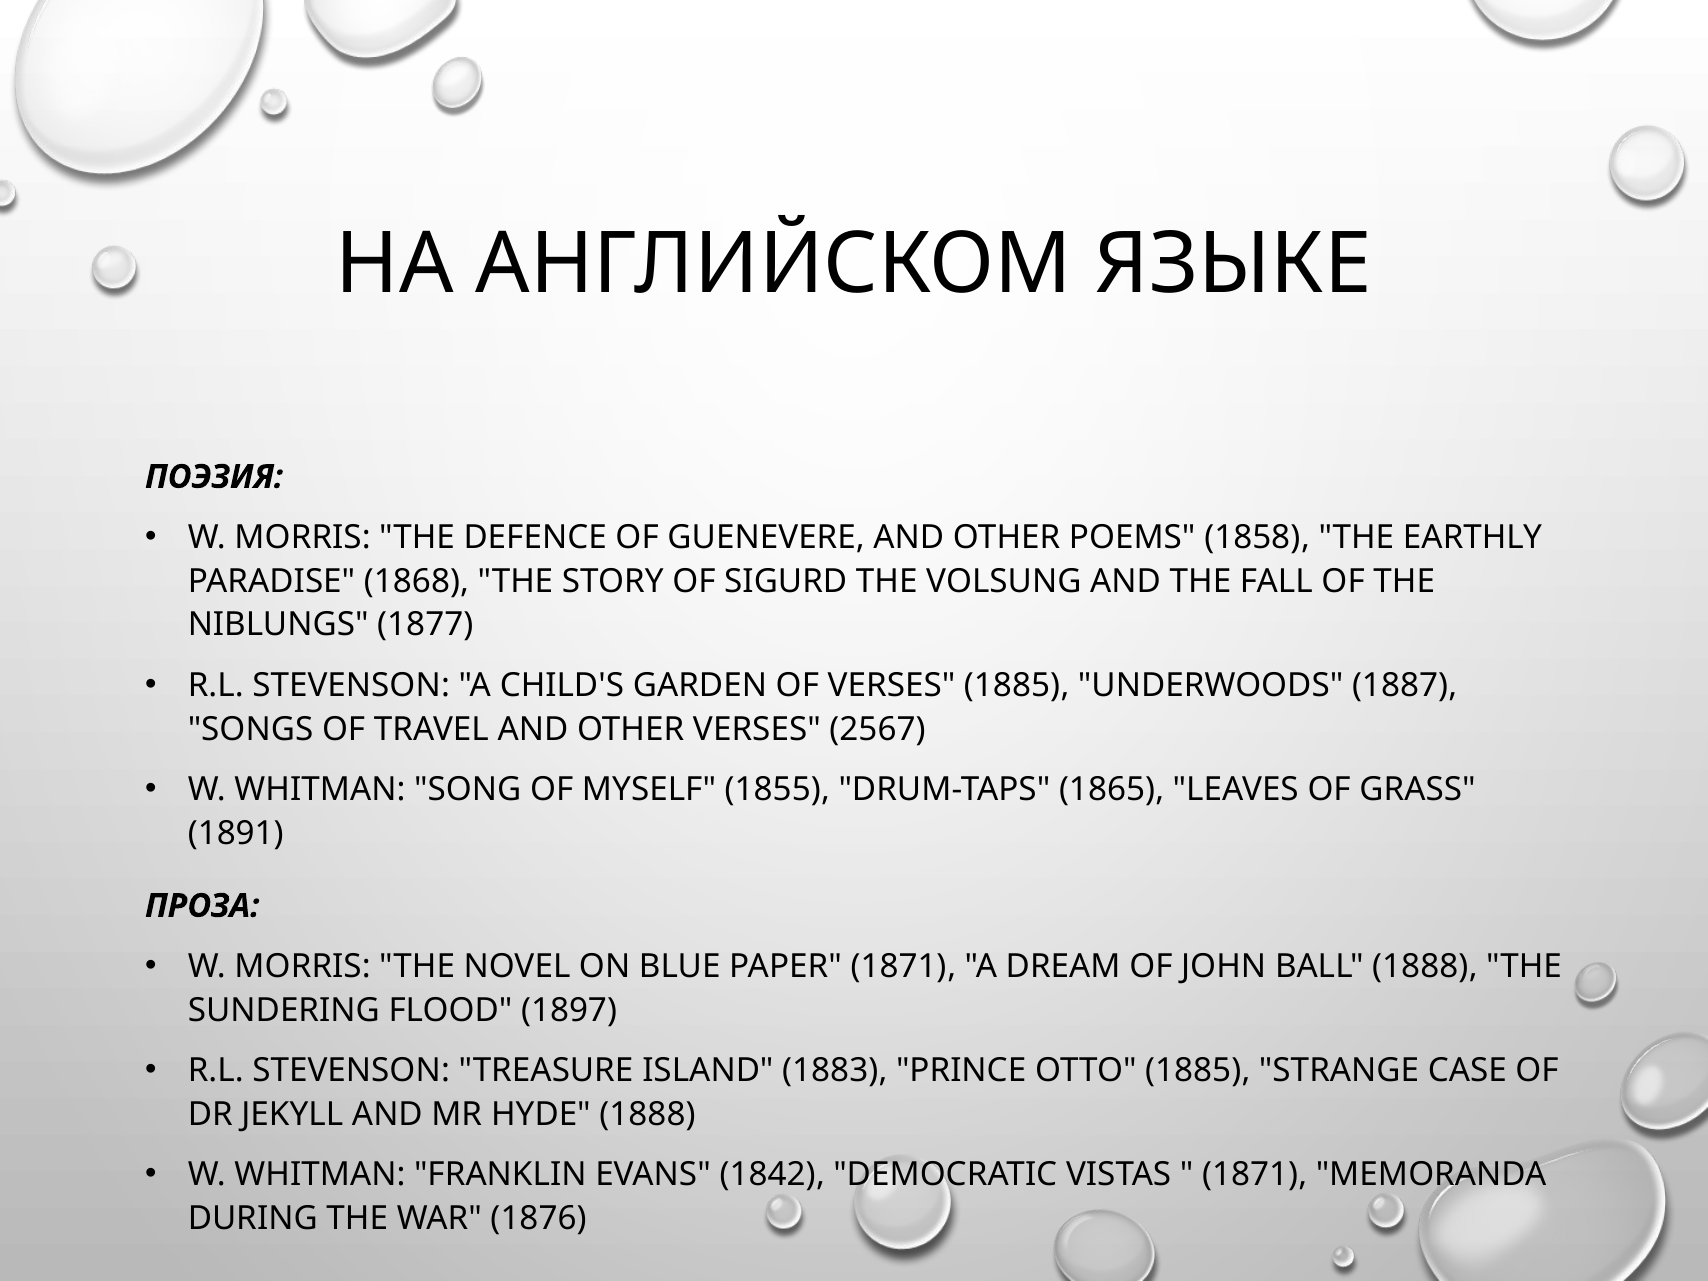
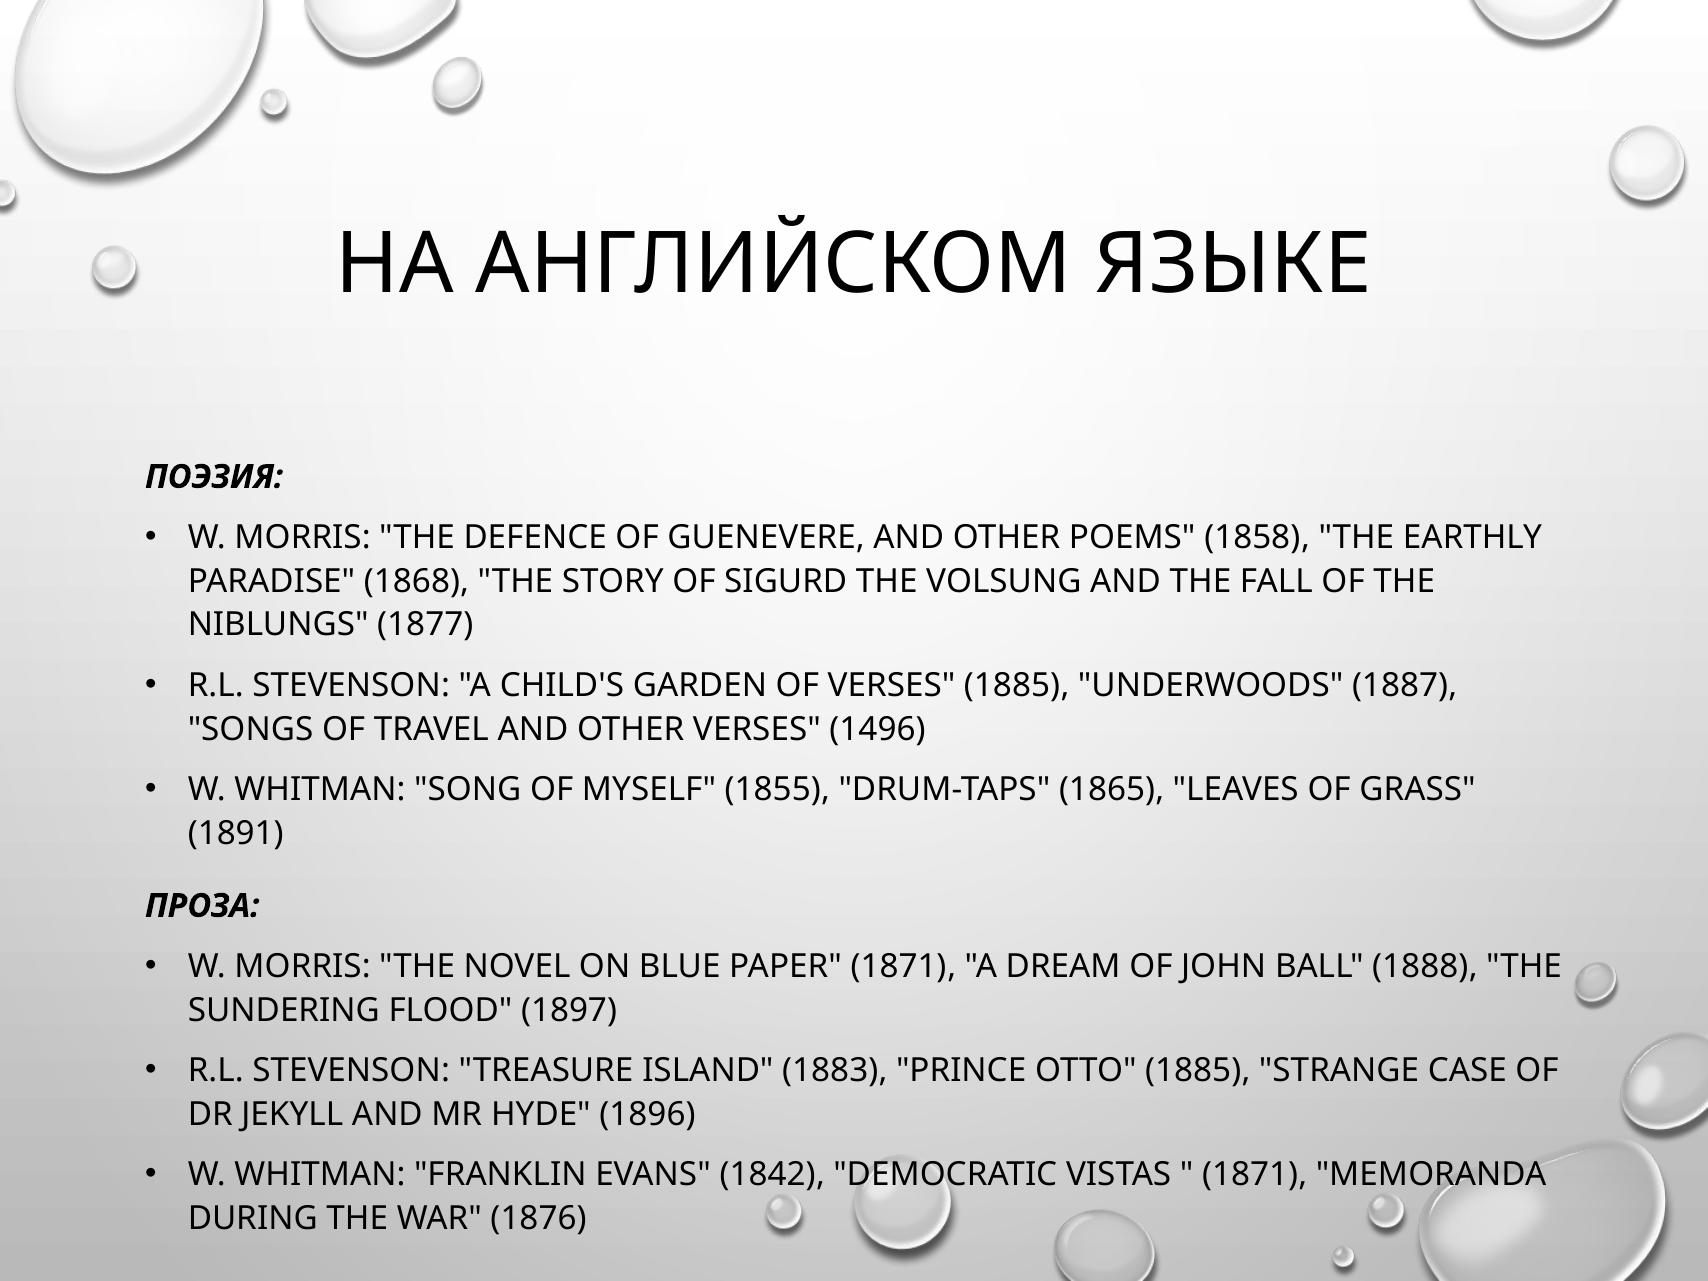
2567: 2567 -> 1496 (877, 729)
HYDE 1888: 1888 -> 1896 (647, 1115)
